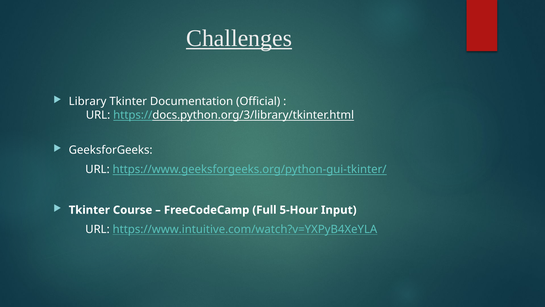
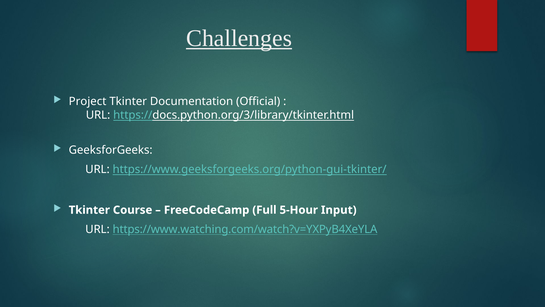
Library: Library -> Project (88, 101)
https://www.intuitive.com/watch?v=YXPyB4XeYLA: https://www.intuitive.com/watch?v=YXPyB4XeYLA -> https://www.watching.com/watch?v=YXPyB4XeYLA (245, 229)
